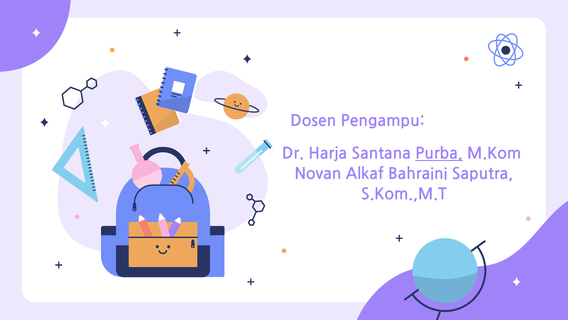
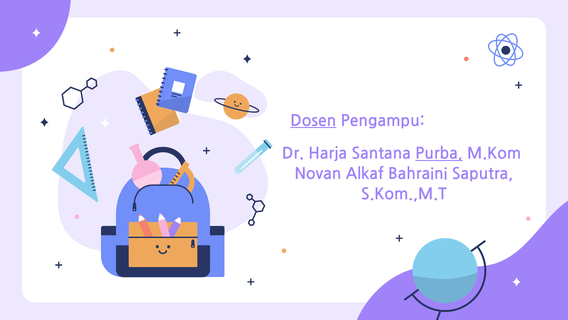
Dosen underline: none -> present (313, 121)
